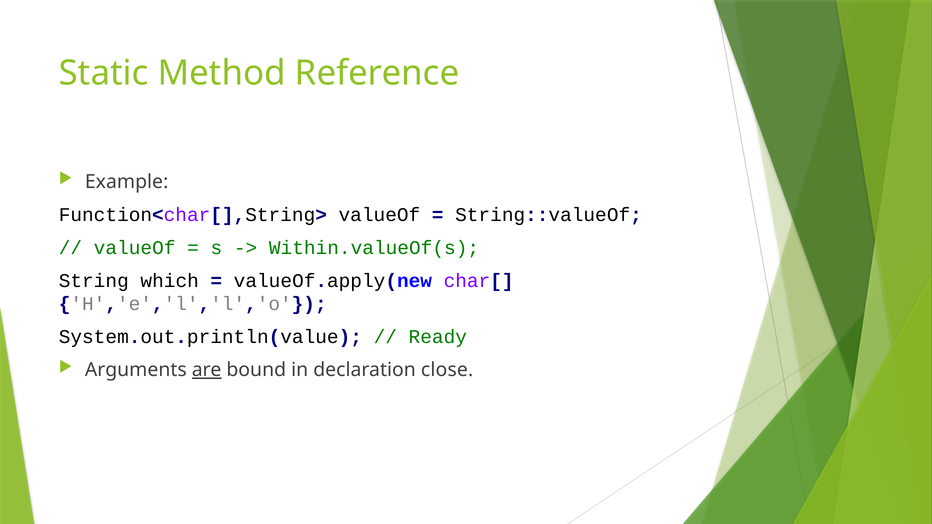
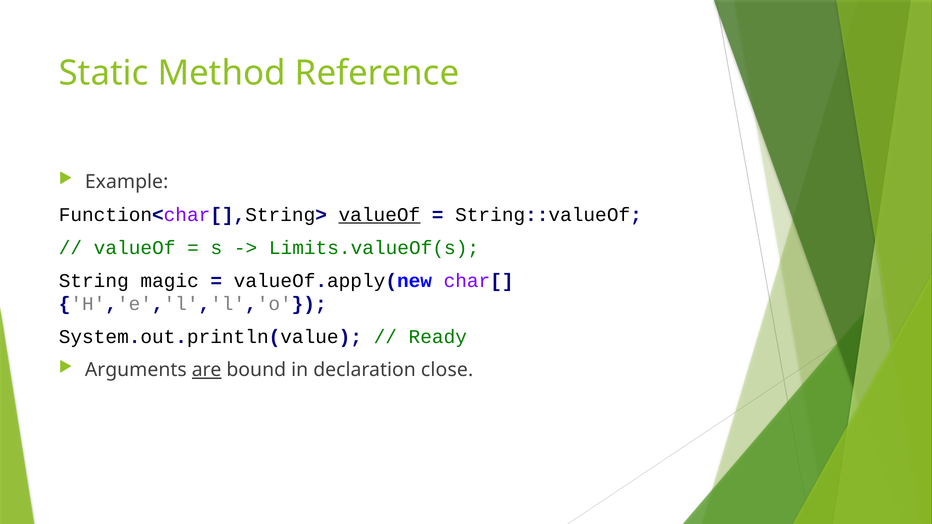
valueOf underline: none -> present (379, 215)
Within.valueOf(s: Within.valueOf(s -> Limits.valueOf(s (374, 248)
which: which -> magic (170, 281)
